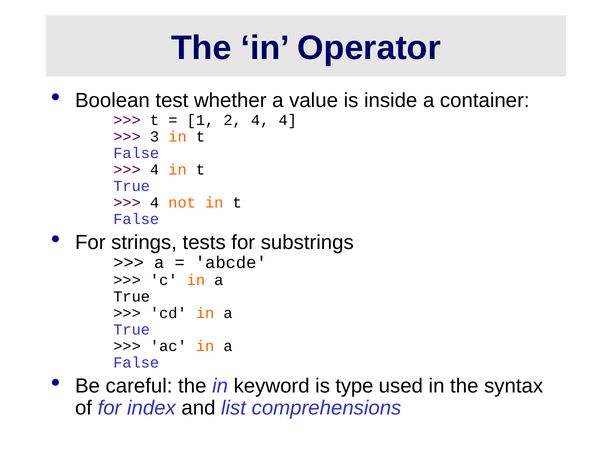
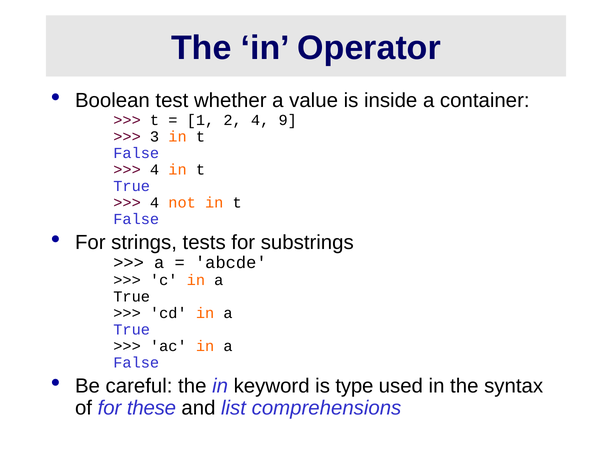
4 4: 4 -> 9 (288, 120)
index: index -> these (152, 408)
